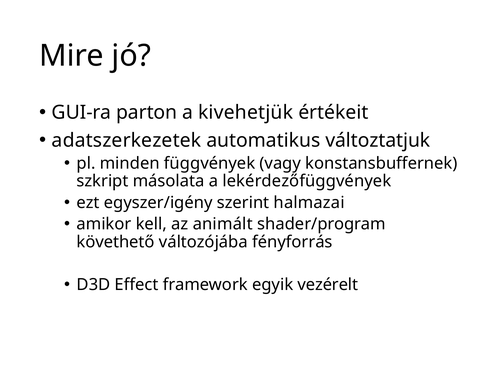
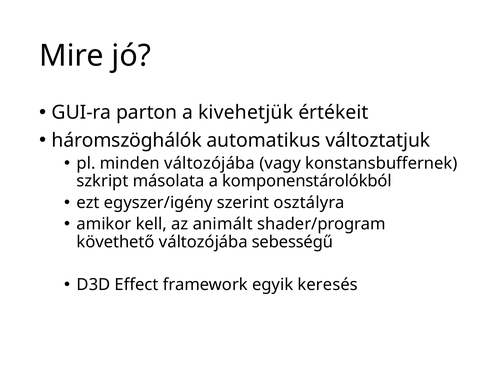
adatszerkezetek: adatszerkezetek -> háromszöghálók (127, 140)
minden függvények: függvények -> változójába (210, 163)
lekérdezőfüggvények: lekérdezőfüggvények -> komponenstárolókból (307, 181)
halmazai: halmazai -> osztályra (309, 202)
fényforrás: fényforrás -> sebességű (292, 242)
vezérelt: vezérelt -> keresés (328, 284)
